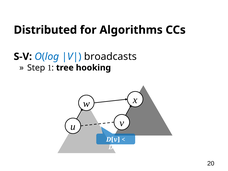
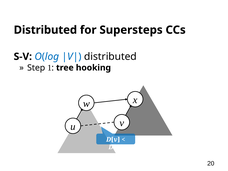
Algorithms: Algorithms -> Supersteps (131, 30)
broadcasts: broadcasts -> distributed (110, 57)
